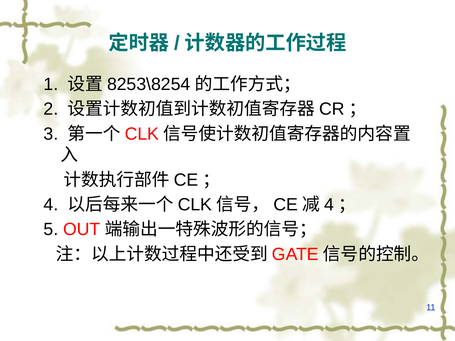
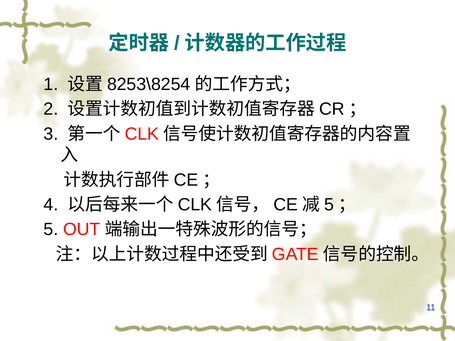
4: 4 -> 5 (329, 205)
